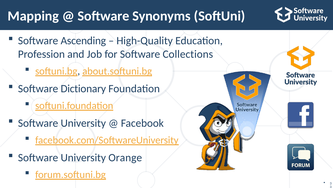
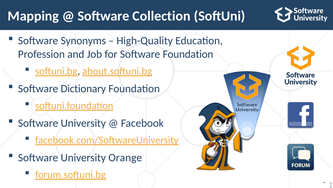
Synonyms: Synonyms -> Collection (161, 16)
Ascending: Ascending -> Synonyms (83, 41)
Software Collections: Collections -> Foundation (188, 54)
